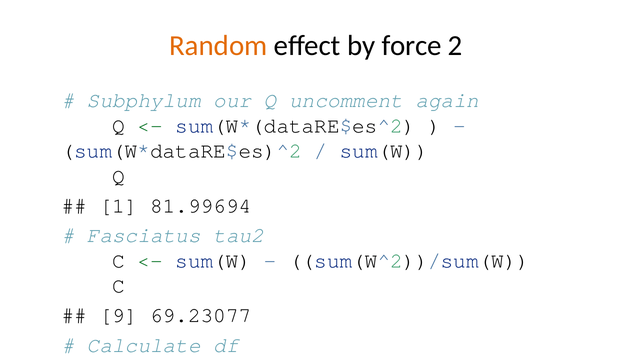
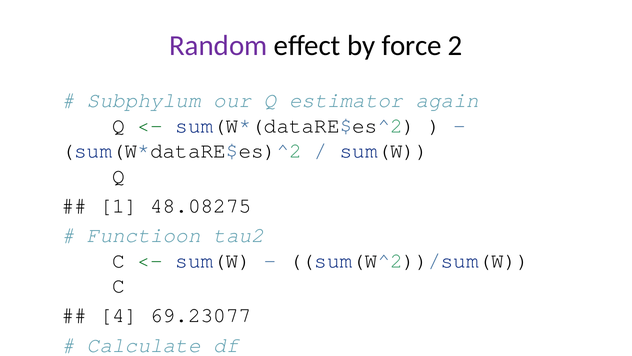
Random colour: orange -> purple (218, 46)
uncomment: uncomment -> estimator (346, 100)
81.99694: 81.99694 -> 48.08275 (201, 206)
Fasciatus: Fasciatus -> Functioon (144, 235)
9: 9 -> 4 (119, 315)
